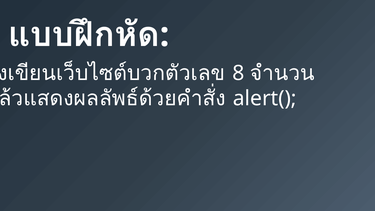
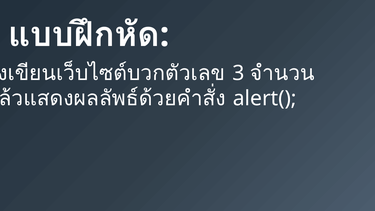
8: 8 -> 3 (238, 73)
